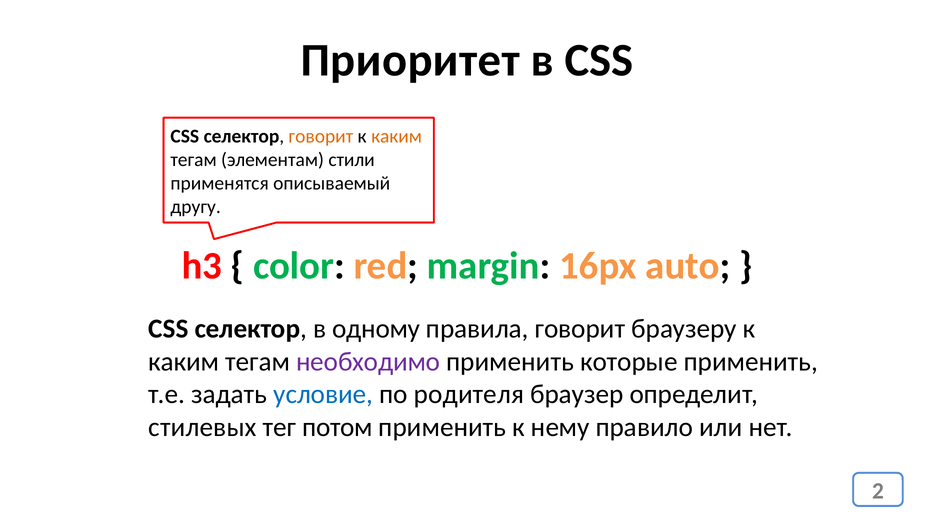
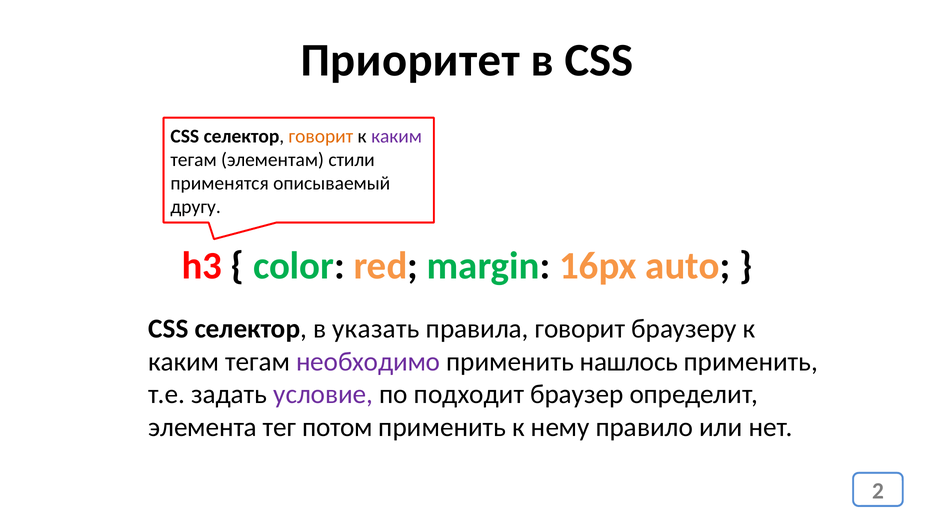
каким colour: orange -> purple (397, 136)
одному: одному -> указать (376, 328)
которые: которые -> нашлось (629, 361)
условие colour: blue -> purple (323, 394)
родителя: родителя -> подходит (469, 394)
стилевых: стилевых -> элемента (203, 427)
